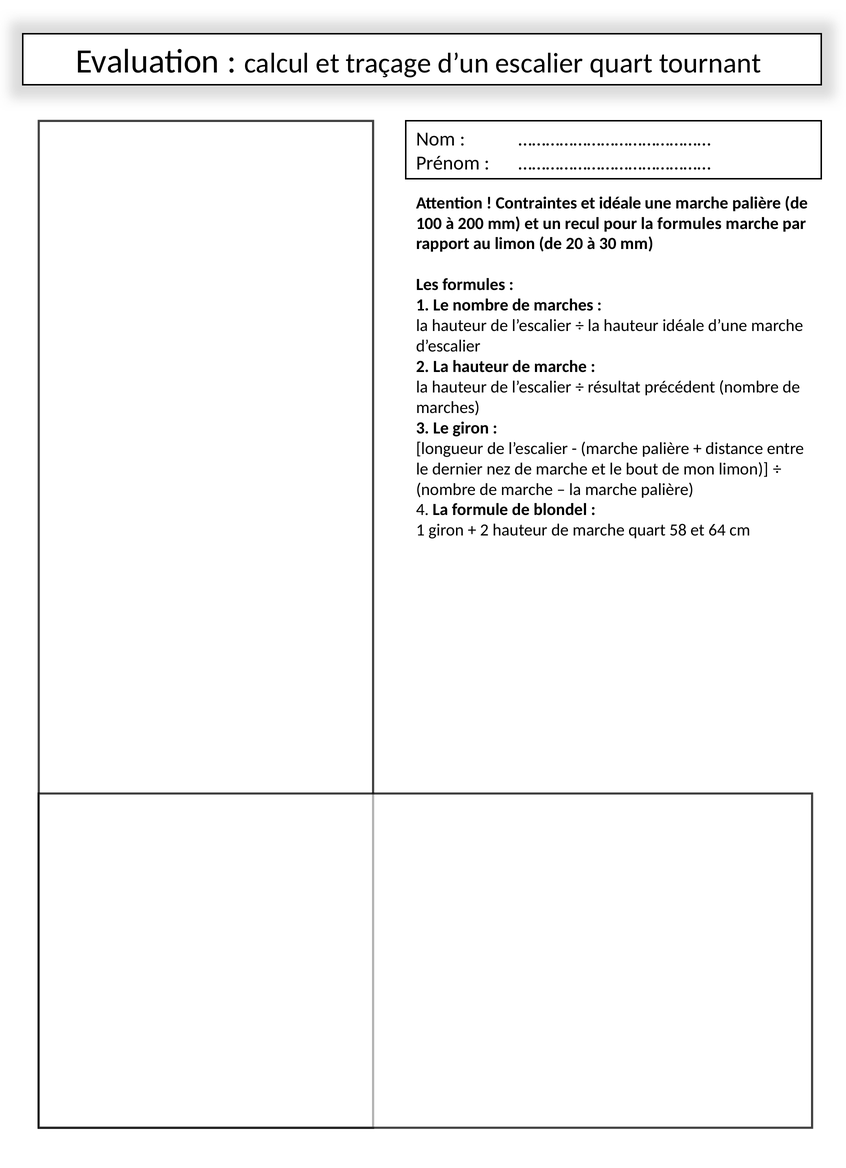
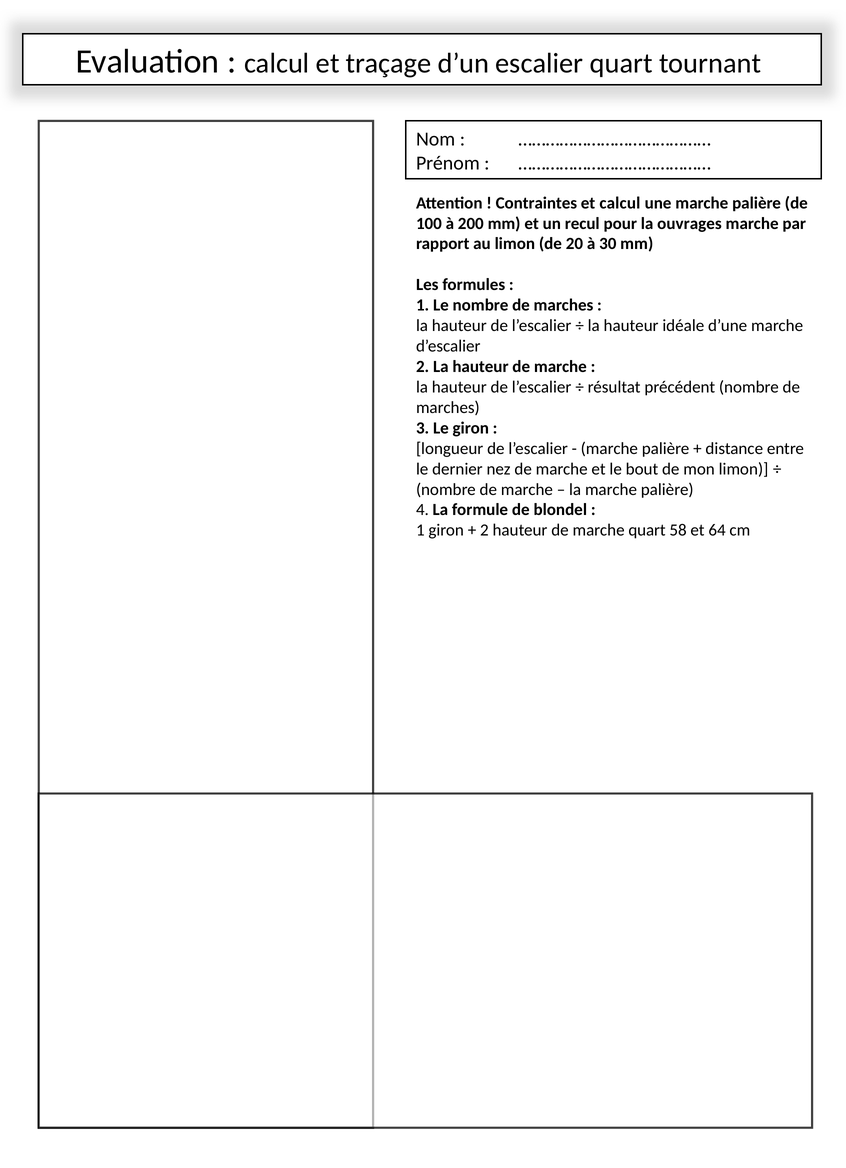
et idéale: idéale -> calcul (620, 203)
la formules: formules -> ouvrages (689, 223)
